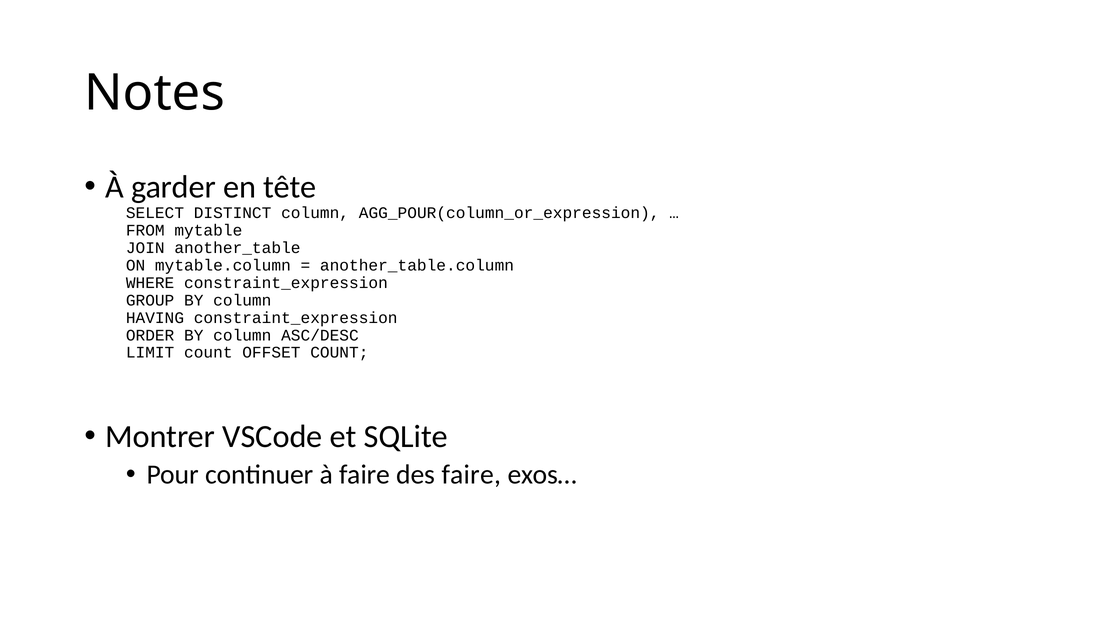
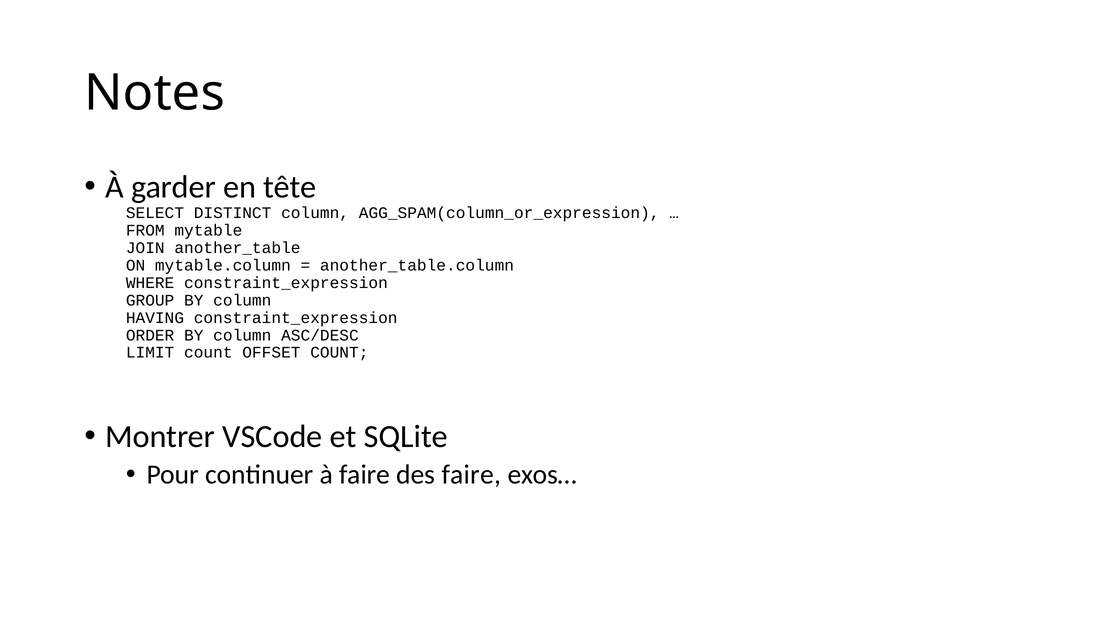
AGG_POUR(column_or_expression: AGG_POUR(column_or_expression -> AGG_SPAM(column_or_expression (509, 213)
